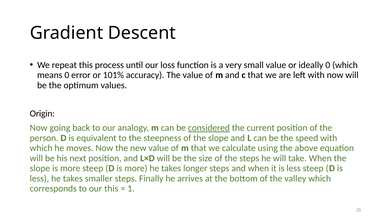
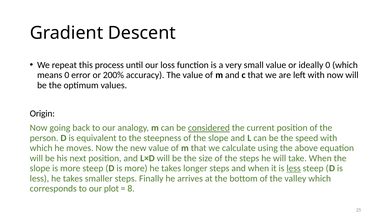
101%: 101% -> 200% (113, 75)
less underline: none -> present (294, 168)
our this: this -> plot (111, 188)
1: 1 -> 8 (131, 188)
